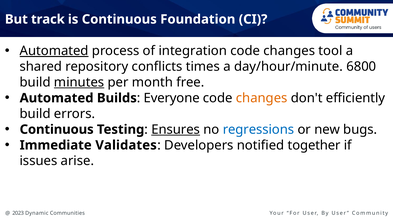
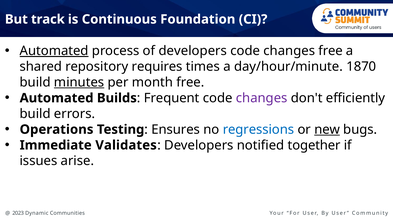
of integration: integration -> developers (193, 51)
changes tool: tool -> free (331, 51)
conflicts: conflicts -> requires (157, 67)
6800: 6800 -> 1870 (361, 67)
Everyone: Everyone -> Frequent (172, 98)
changes colour: orange -> purple (262, 98)
Continuous: Continuous -> Operations (57, 130)
Ensures underline: present -> none (176, 130)
new underline: none -> present (327, 130)
